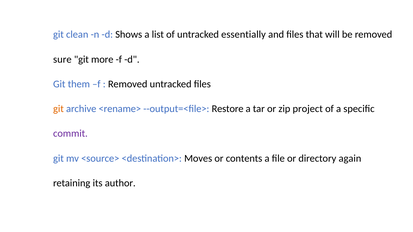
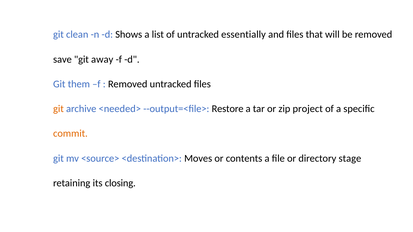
sure: sure -> save (62, 59)
more: more -> away (102, 59)
<rename>: <rename> -> <needed> (120, 109)
commit colour: purple -> orange (70, 134)
again: again -> stage (350, 159)
author: author -> closing (120, 183)
